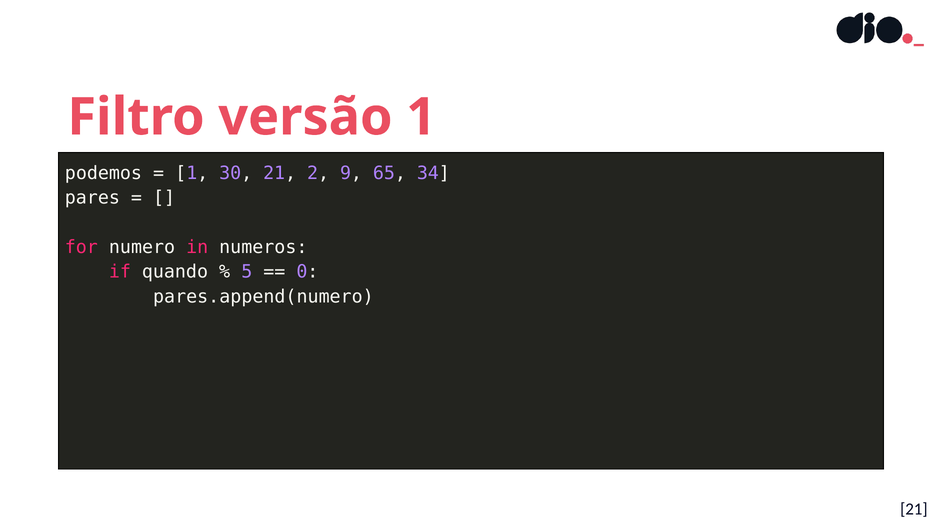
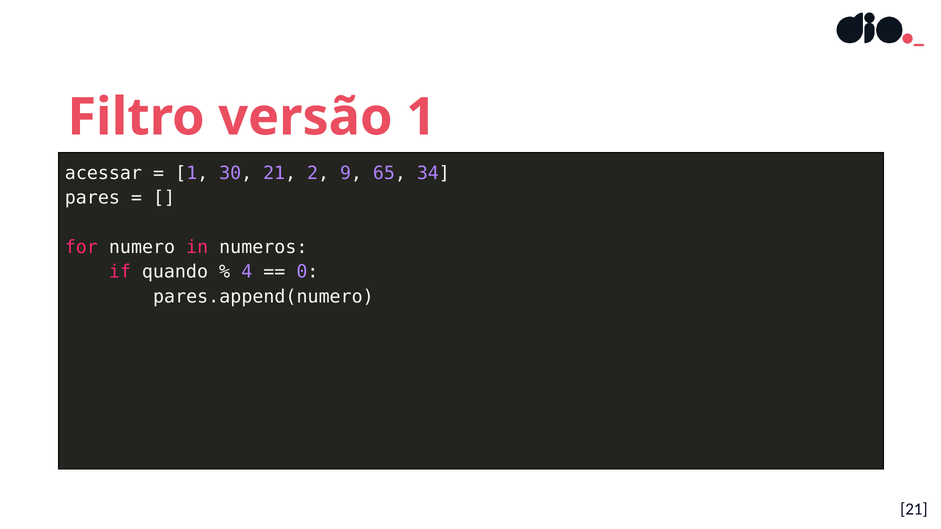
podemos: podemos -> acessar (103, 173)
5: 5 -> 4 (247, 272)
